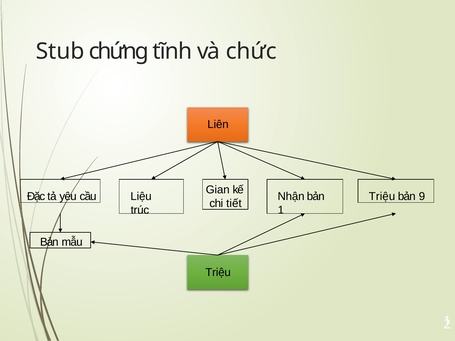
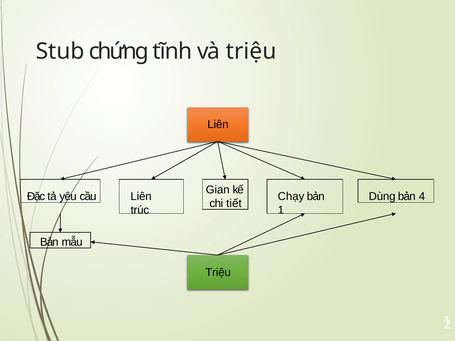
và chức: chức -> triệu (251, 51)
cầu Liệu: Liệu -> Liên (141, 197)
Nhận: Nhận -> Chạy (291, 197)
Triệu: Triệu -> Dùng (382, 197)
9: 9 -> 4 (422, 197)
